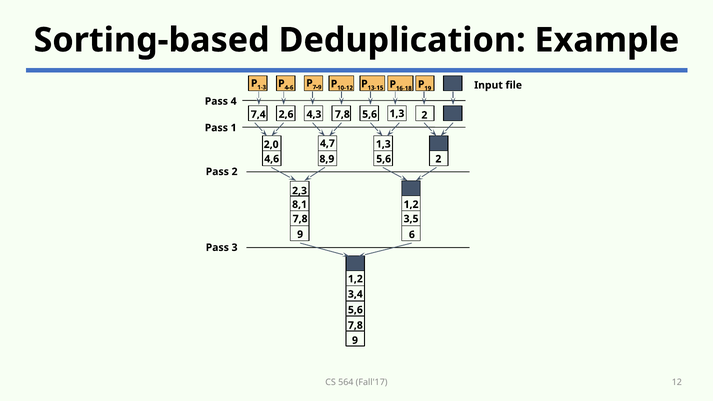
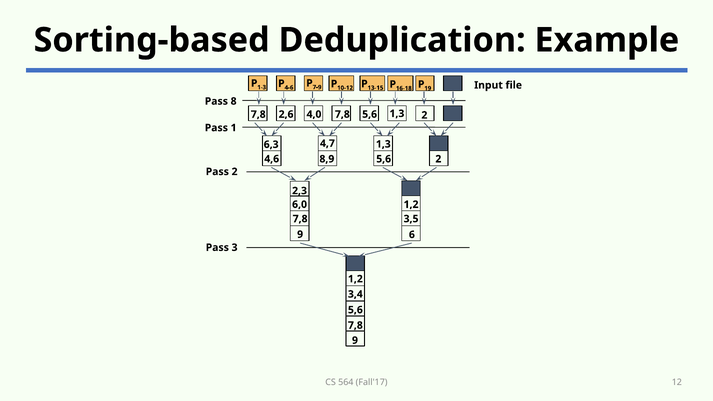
4: 4 -> 8 (234, 101)
4,3: 4,3 -> 4,0 (314, 114)
7,4: 7,4 -> 7,8 (258, 114)
2,0: 2,0 -> 6,3 (271, 145)
8,1: 8,1 -> 6,0 (300, 204)
